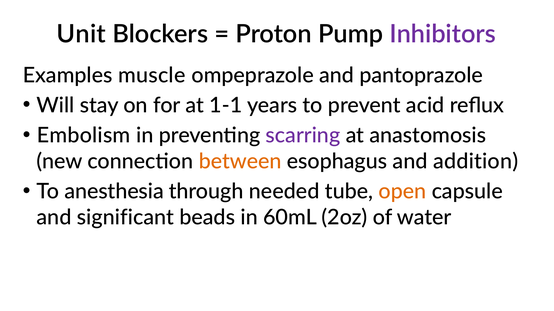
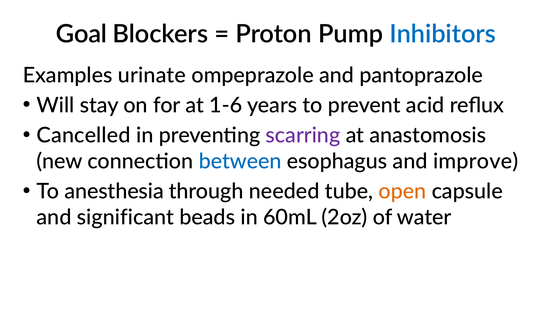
Unit: Unit -> Goal (81, 34)
Inhibitors colour: purple -> blue (443, 34)
muscle: muscle -> urinate (152, 75)
1-1: 1-1 -> 1-6 (226, 106)
Embolism: Embolism -> Cancelled (84, 136)
between colour: orange -> blue (240, 162)
addition: addition -> improve (476, 162)
